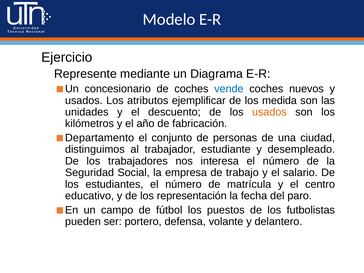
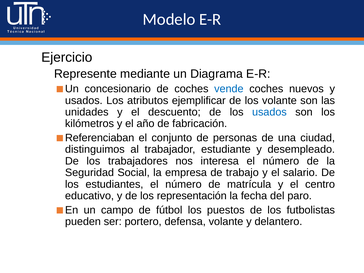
los medida: medida -> volante (279, 100)
usados colour: orange -> blue (269, 112)
Departamento: Departamento -> Referenciaban (100, 138)
